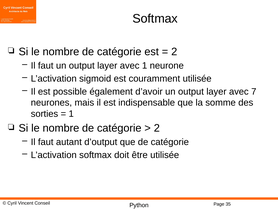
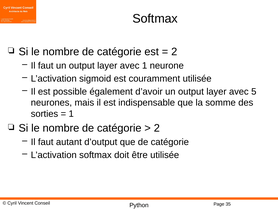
7: 7 -> 5 (254, 91)
